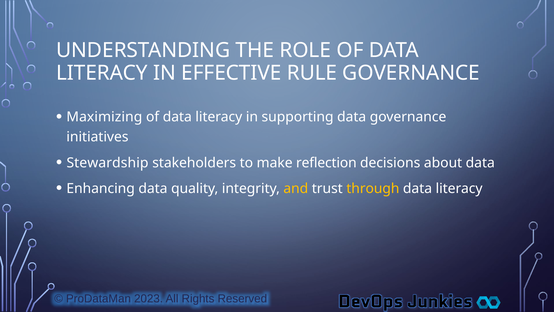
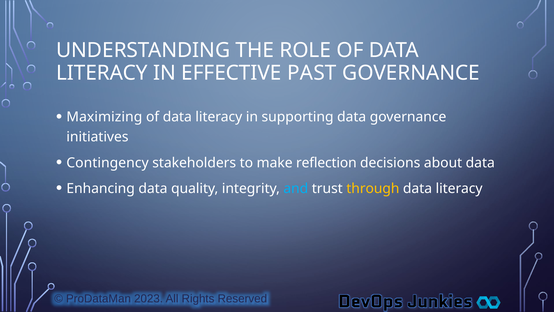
RULE: RULE -> PAST (312, 73)
Stewardship: Stewardship -> Contingency (108, 163)
and colour: yellow -> light blue (296, 188)
